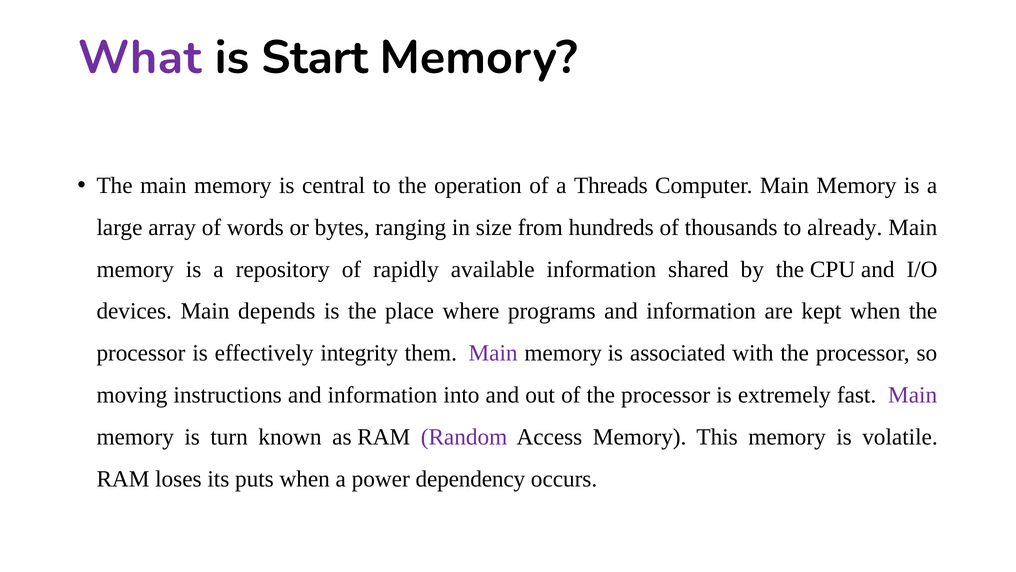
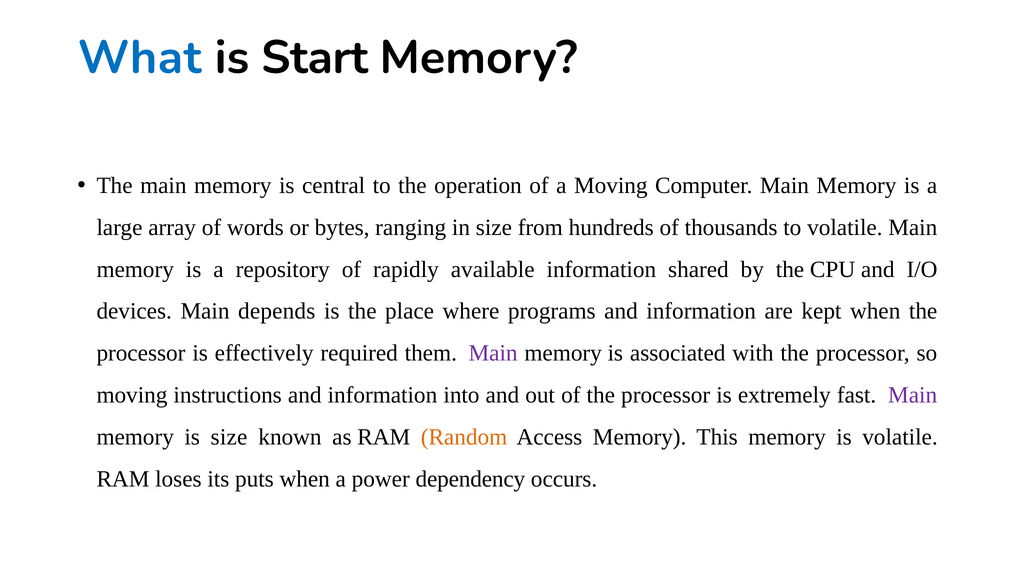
What colour: purple -> blue (140, 57)
a Threads: Threads -> Moving (611, 185)
to already: already -> volatile (845, 227)
integrity: integrity -> required (359, 353)
is turn: turn -> size (229, 437)
Random colour: purple -> orange (464, 437)
